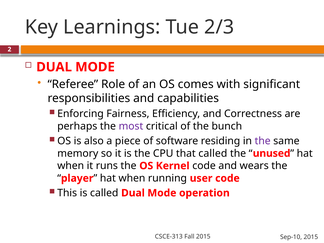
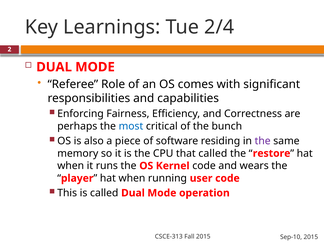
2/3: 2/3 -> 2/4 (219, 27)
most colour: purple -> blue (131, 126)
unused: unused -> restore (272, 153)
